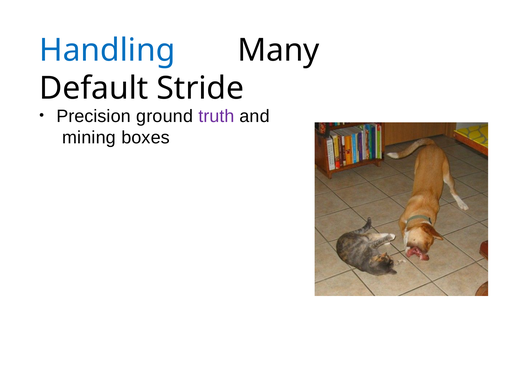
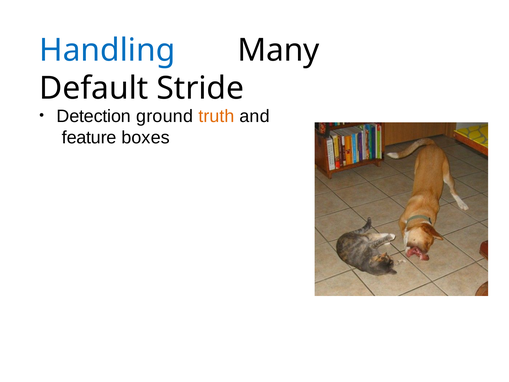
Precision: Precision -> Detection (94, 116)
truth colour: purple -> orange (217, 116)
mining: mining -> feature (89, 137)
